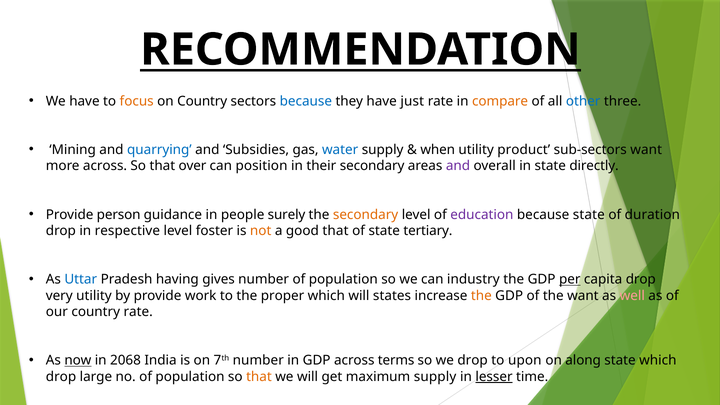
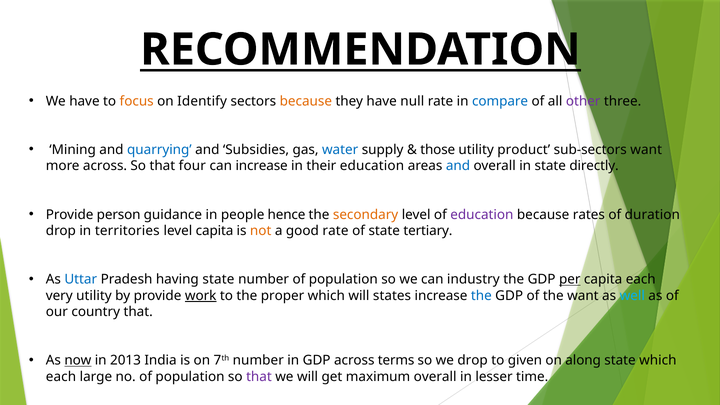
on Country: Country -> Identify (202, 101)
because colour: blue -> orange (306, 101)
just: just -> null (412, 101)
compare colour: orange -> blue (500, 101)
other colour: blue -> purple (583, 101)
when: when -> those (438, 150)
over: over -> four (192, 166)
can position: position -> increase (262, 166)
their secondary: secondary -> education (372, 166)
and colour: purple -> blue (458, 166)
surely: surely -> hence (287, 215)
because state: state -> rates (589, 215)
respective: respective -> territories (127, 231)
level foster: foster -> capita (215, 231)
good that: that -> rate (335, 231)
having gives: gives -> state (218, 279)
capita drop: drop -> each (641, 279)
work underline: none -> present (201, 296)
the colour: orange -> blue (481, 296)
well colour: pink -> light blue (632, 296)
country rate: rate -> that (138, 312)
2068: 2068 -> 2013 (125, 360)
upon: upon -> given (525, 360)
drop: drop -> each (61, 377)
that colour: orange -> purple (259, 377)
maximum supply: supply -> overall (435, 377)
lesser underline: present -> none (494, 377)
